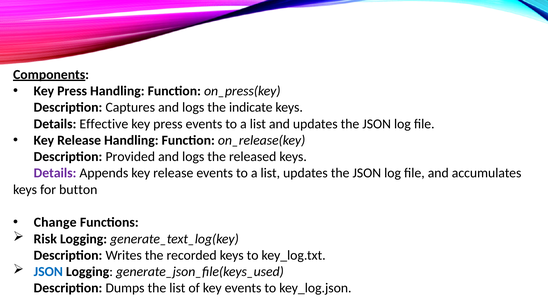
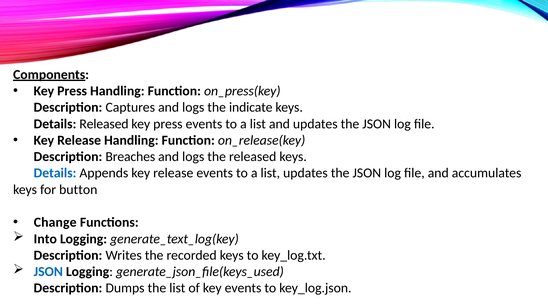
Details Effective: Effective -> Released (104, 124)
Provided: Provided -> Breaches (130, 157)
Details colour: purple -> blue (55, 173)
Risk: Risk -> Into (45, 239)
